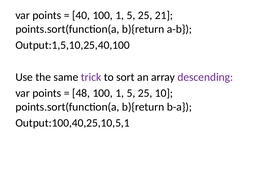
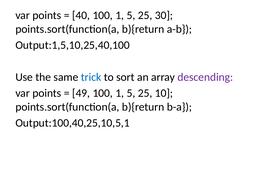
21: 21 -> 30 (164, 15)
trick colour: purple -> blue (91, 77)
48: 48 -> 49 (81, 93)
